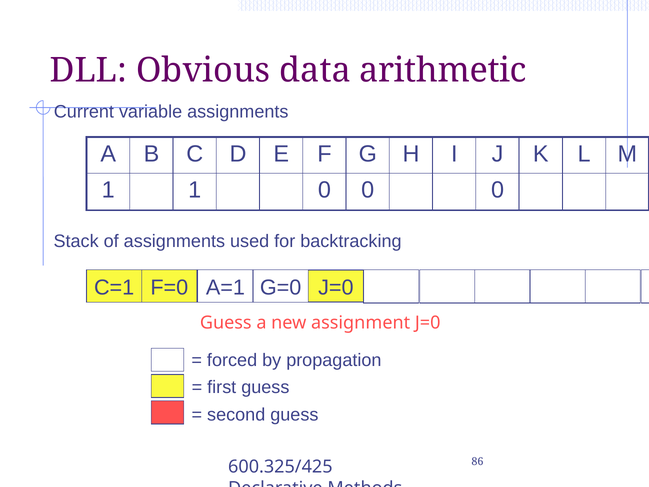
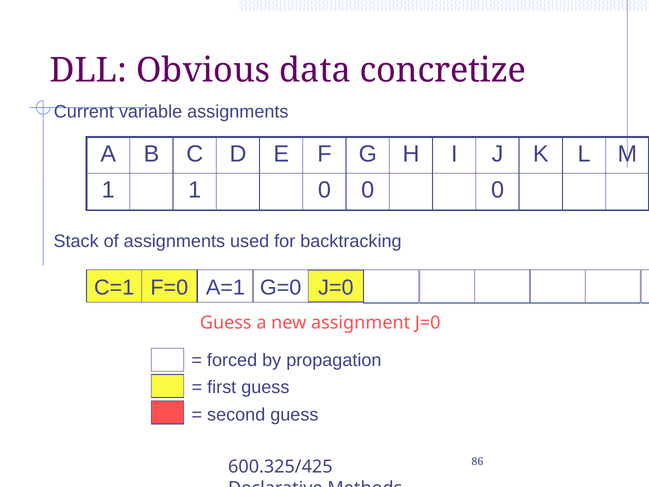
arithmetic: arithmetic -> concretize (443, 71)
